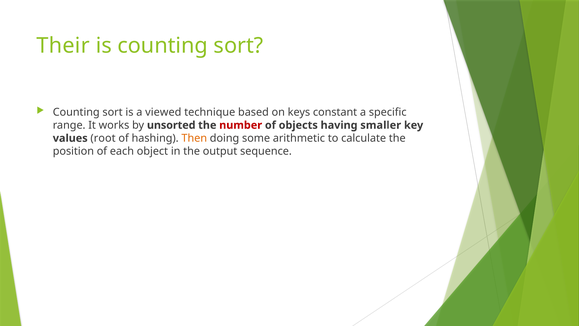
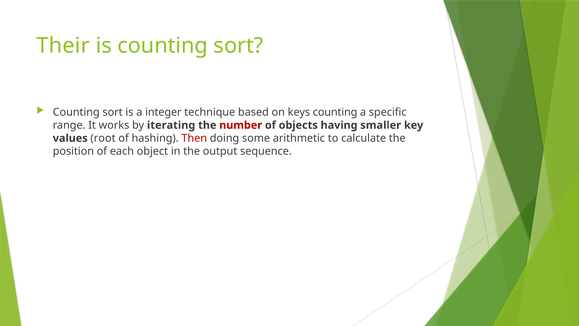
viewed: viewed -> integer (163, 112)
keys constant: constant -> counting (335, 112)
unsorted: unsorted -> iterating (171, 125)
Then colour: orange -> red (194, 138)
